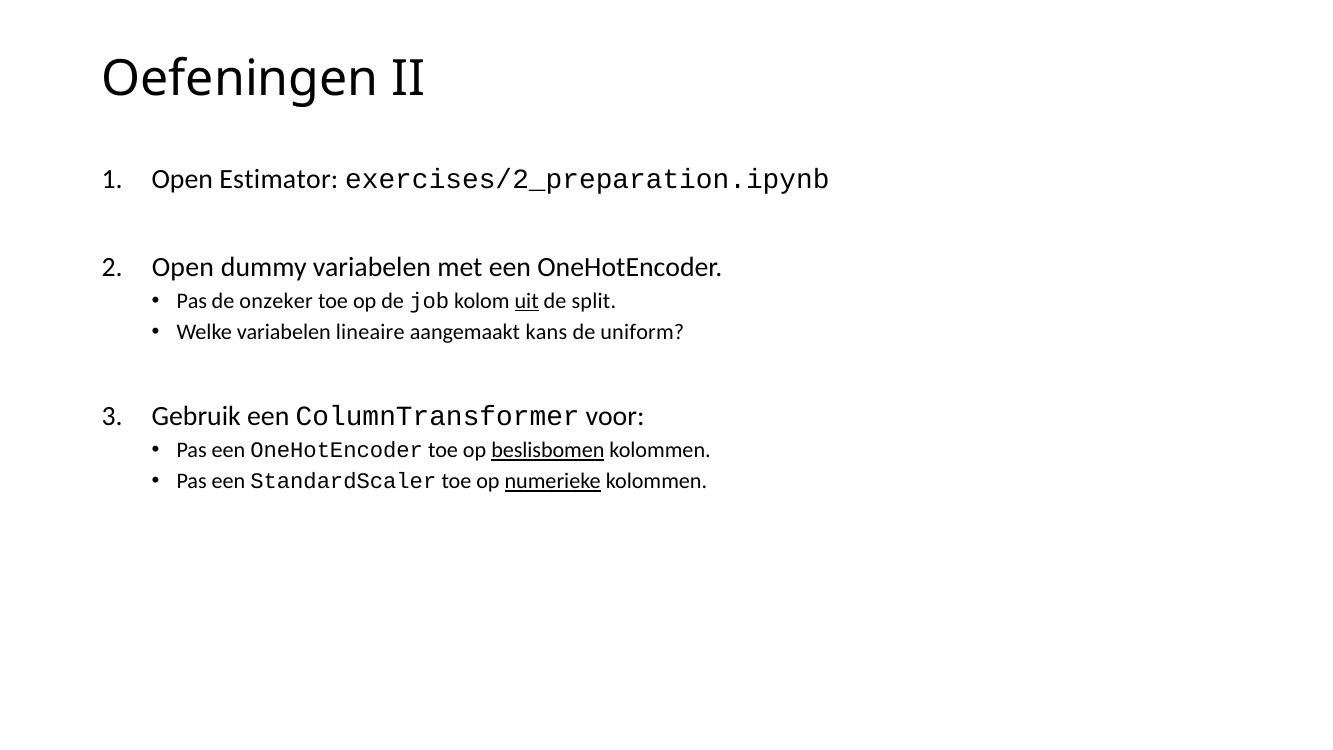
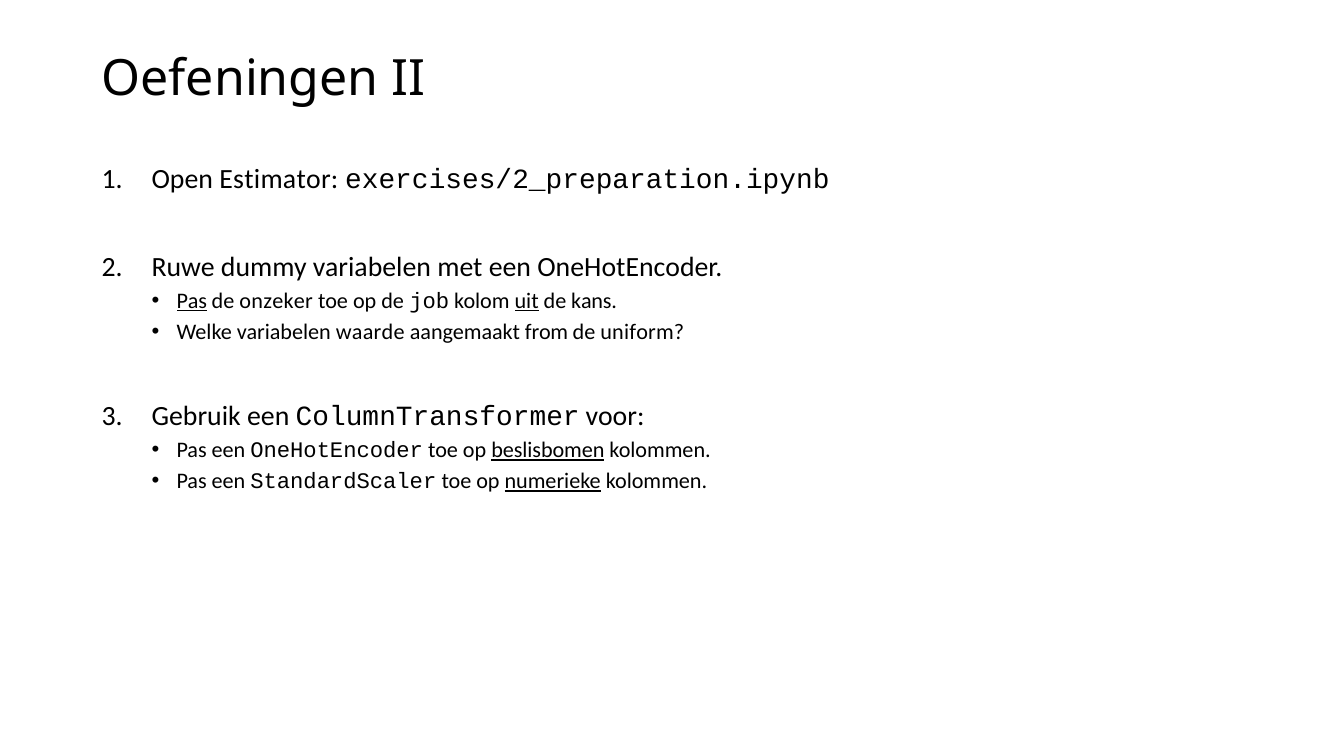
Open: Open -> Ruwe (183, 267)
Pas underline: none -> present (192, 301)
split: split -> kans (594, 301)
lineaire: lineaire -> waarde (370, 332)
kans: kans -> from (547, 332)
